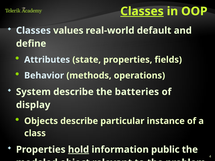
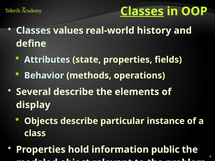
default: default -> history (154, 31)
System: System -> Several (33, 92)
batteries: batteries -> elements (137, 92)
hold underline: present -> none (79, 150)
